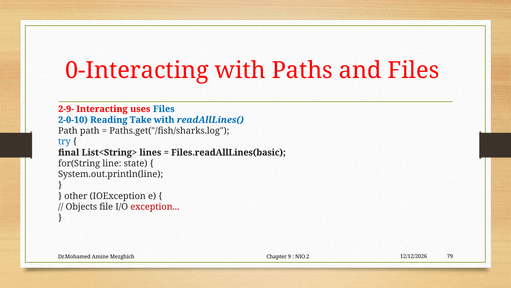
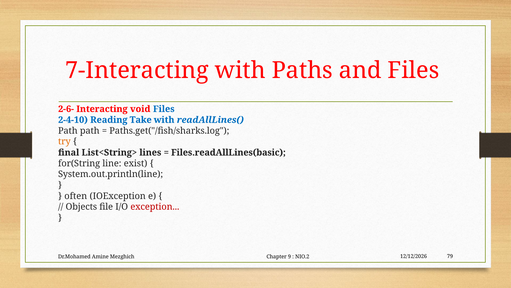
0-Interacting: 0-Interacting -> 7-Interacting (137, 70)
2-9-: 2-9- -> 2-6- (66, 109)
uses: uses -> void (140, 109)
2-0-10: 2-0-10 -> 2-4-10 (73, 120)
try colour: blue -> orange (64, 141)
state: state -> exist (136, 163)
other: other -> often (76, 196)
